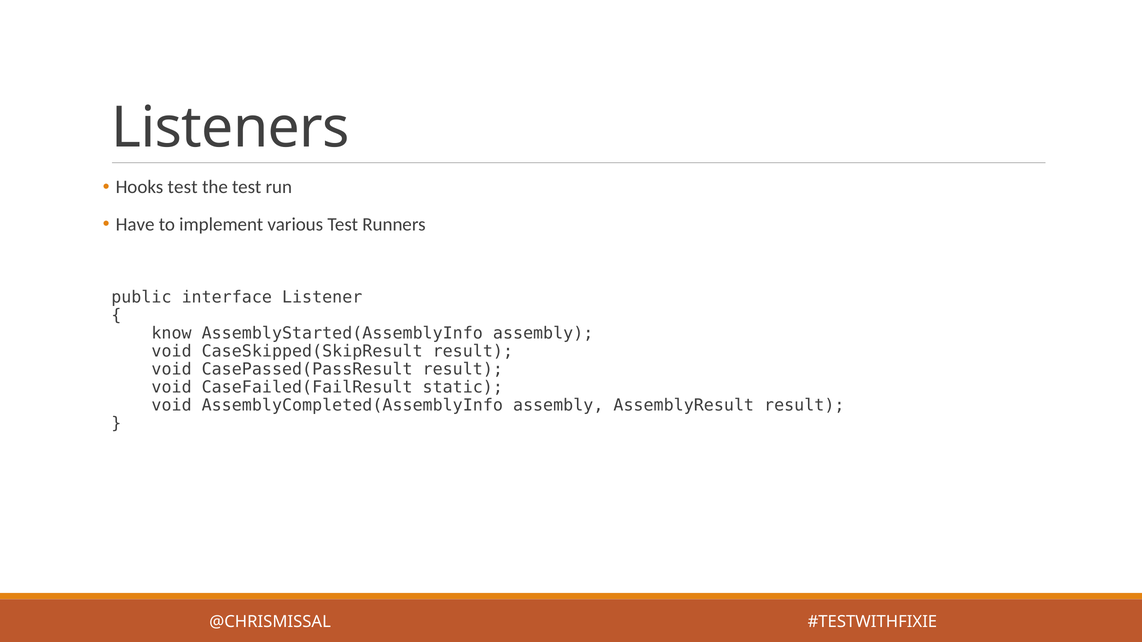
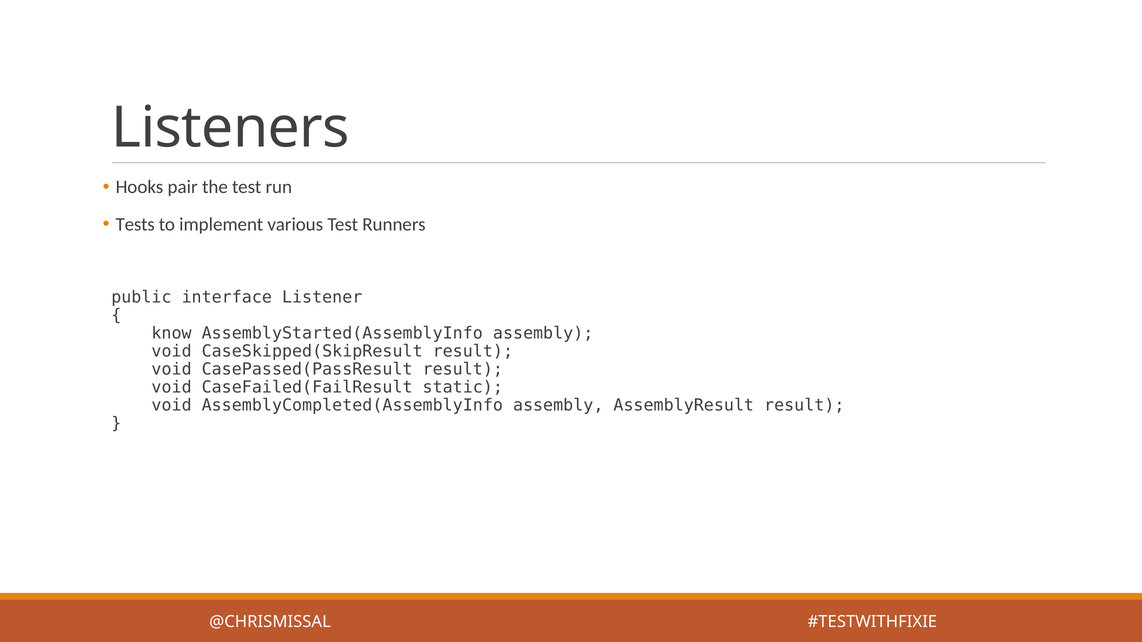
Hooks test: test -> pair (183, 187)
Have: Have -> Tests (135, 225)
